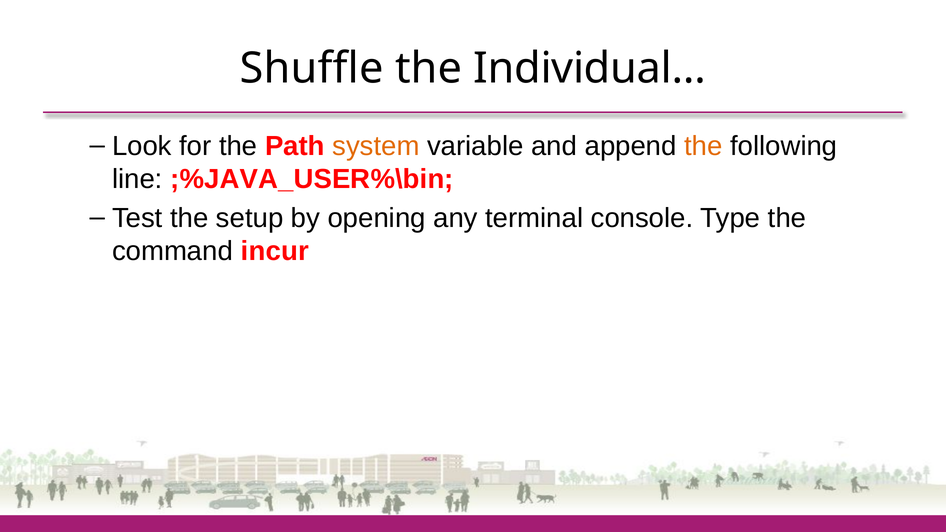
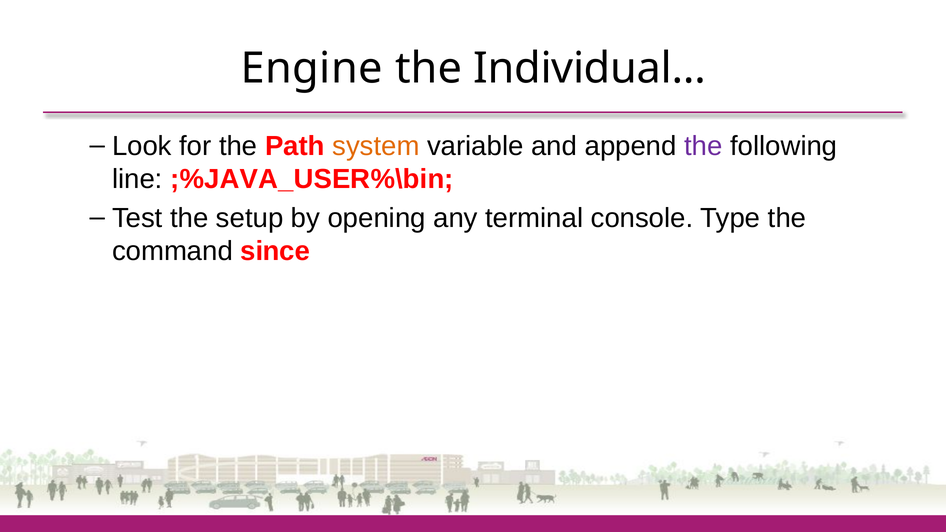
Shuffle: Shuffle -> Engine (312, 69)
the colour: orange -> purple (703, 146)
incur: incur -> since (275, 251)
